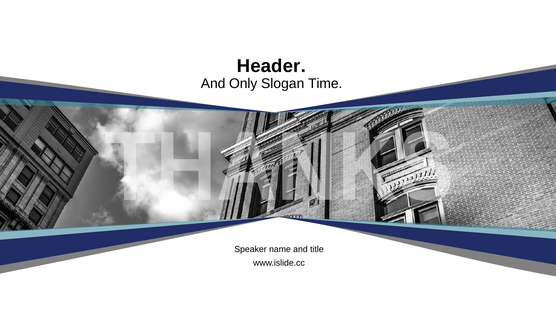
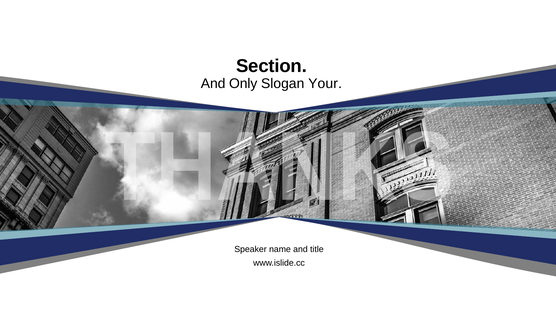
Header: Header -> Section (271, 66)
Time: Time -> Your (325, 83)
